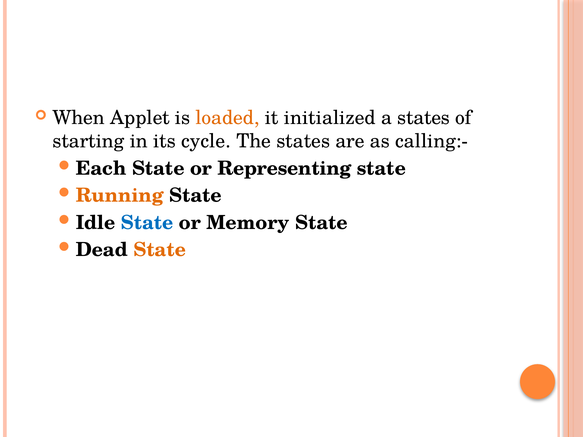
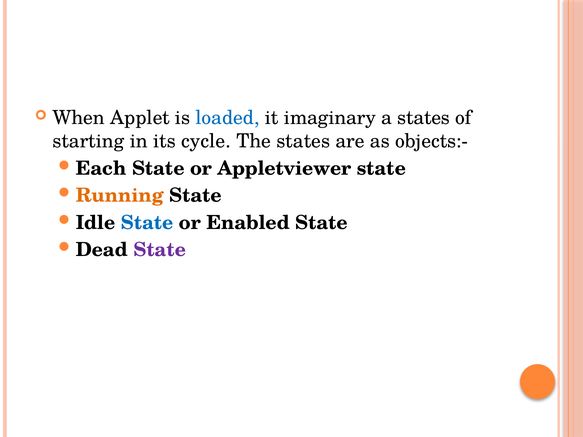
loaded colour: orange -> blue (227, 118)
initialized: initialized -> imaginary (330, 118)
calling:-: calling:- -> objects:- (432, 141)
Representing: Representing -> Appletviewer (284, 168)
Memory: Memory -> Enabled (248, 223)
State colour: orange -> purple (160, 250)
